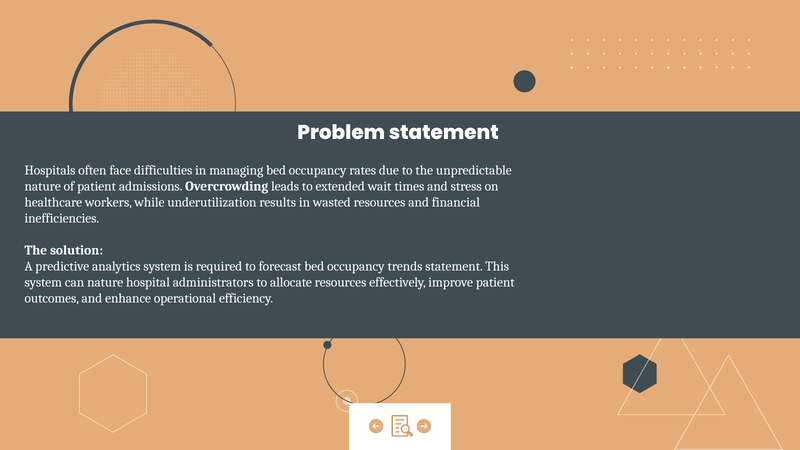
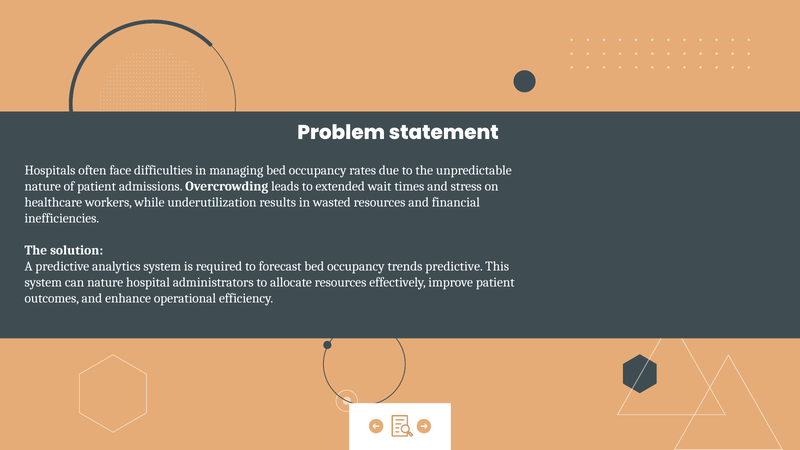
trends statement: statement -> predictive (454, 266)
